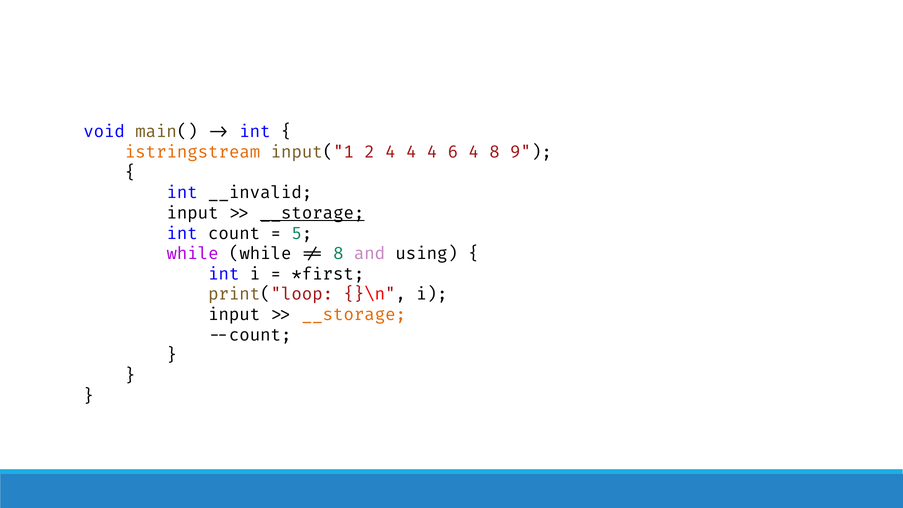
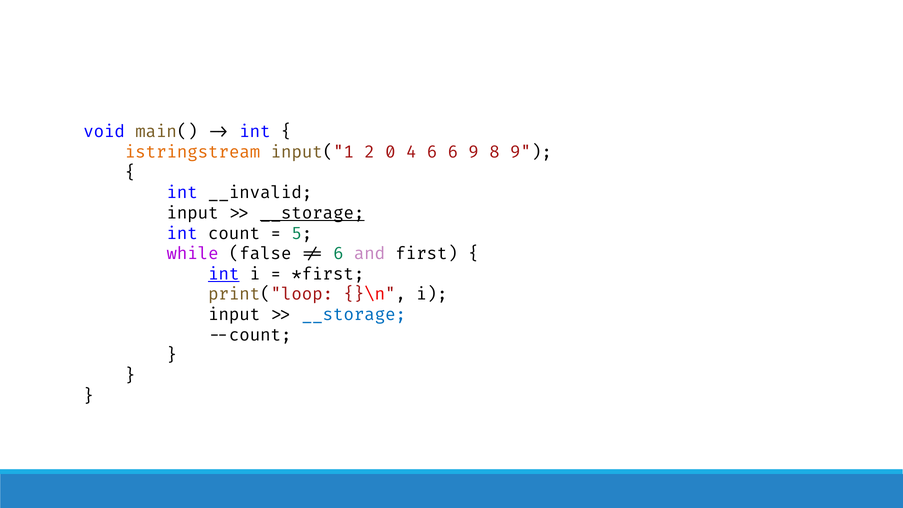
2 4: 4 -> 0 (390, 152)
4: 4 -> 6 (432, 152)
6 4: 4 -> 9 (474, 152)
while while: while -> false (260, 254)
8: 8 -> 6 (338, 254)
using: using -> first (427, 254)
int underline: none -> present (224, 274)
__storage colour: orange -> blue (354, 315)
